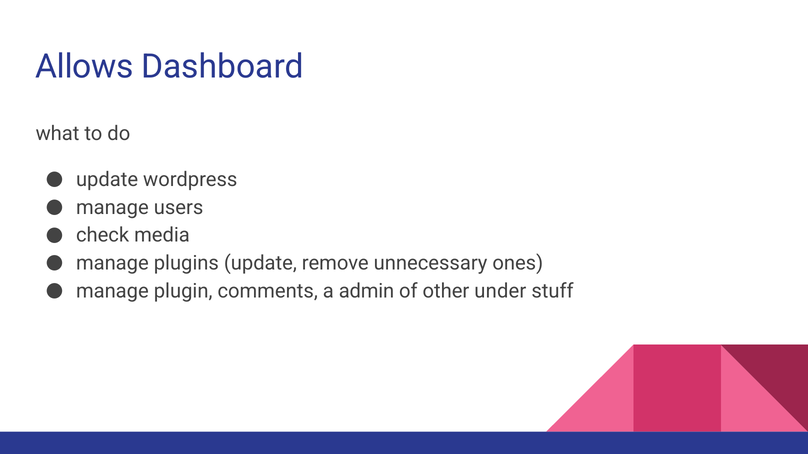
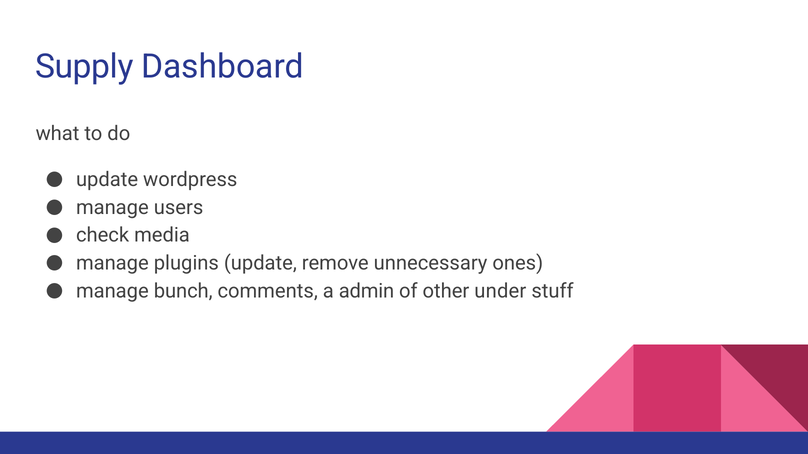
Allows: Allows -> Supply (84, 67)
plugin: plugin -> bunch (183, 291)
